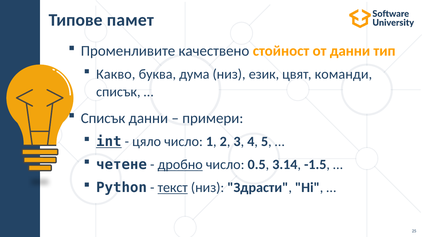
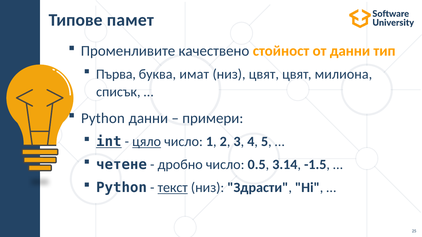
Какво: Какво -> Първа (116, 74)
дума: дума -> имат (194, 74)
низ език: език -> цвят (264, 74)
команди: команди -> милиона (343, 74)
Списък: Списък -> Python (103, 118)
цяло underline: none -> present (147, 142)
дробно underline: present -> none (180, 165)
